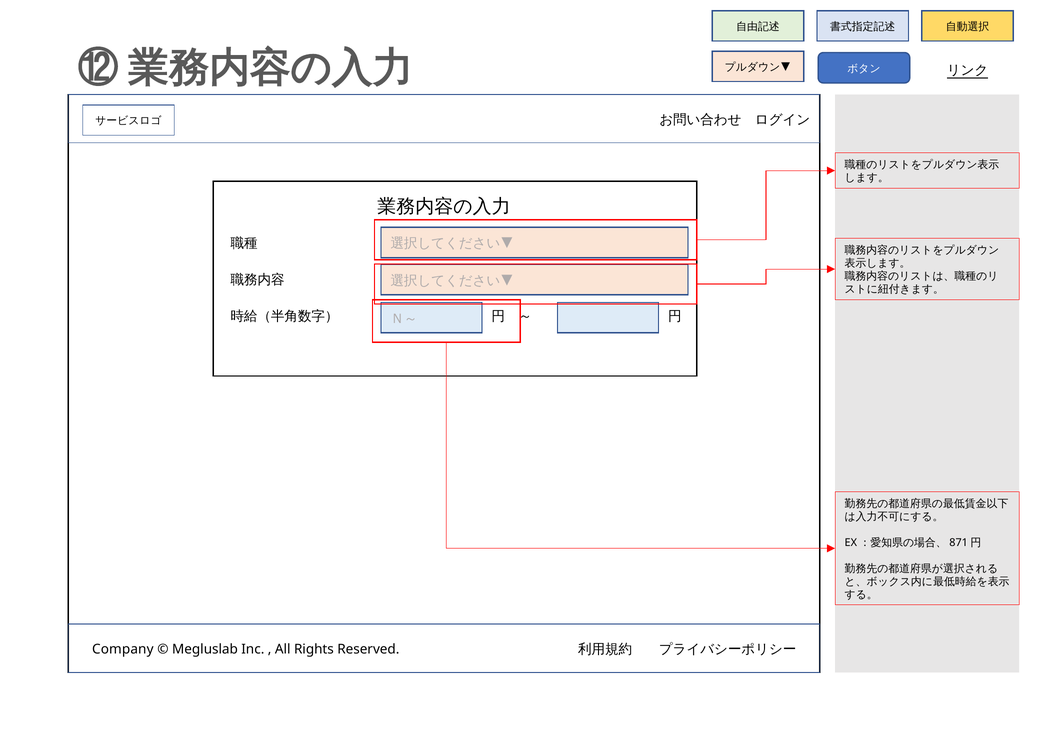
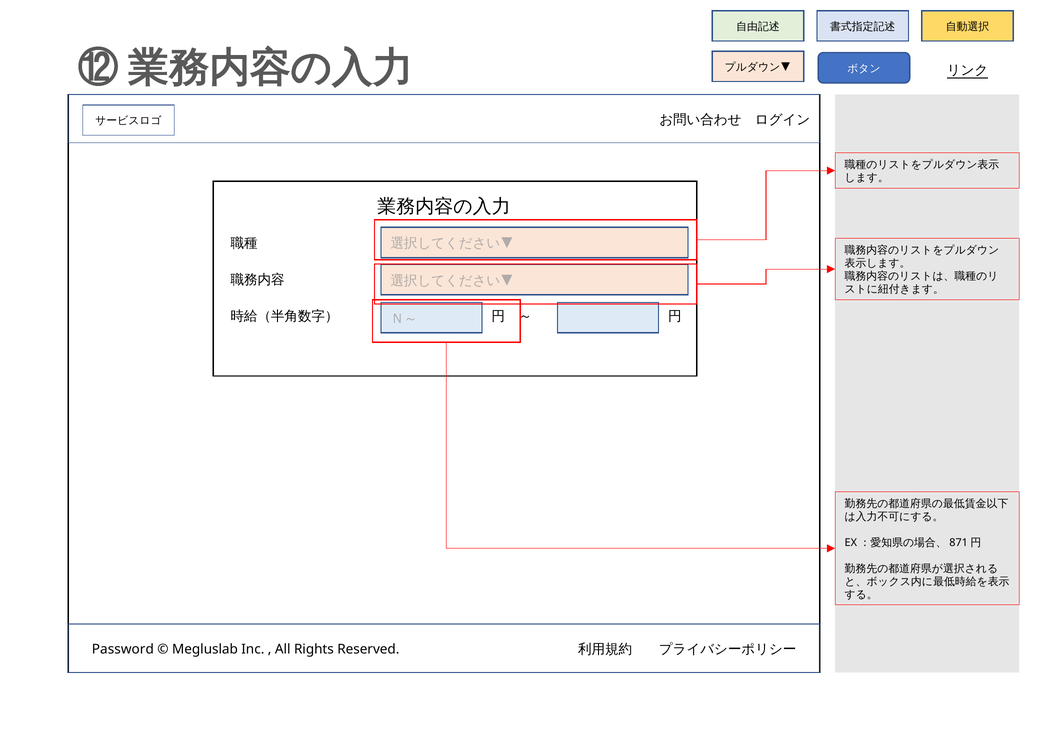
Company: Company -> Password (123, 649)
